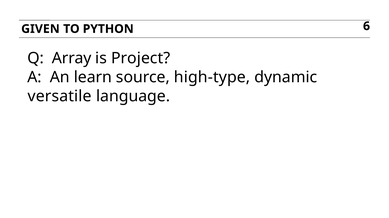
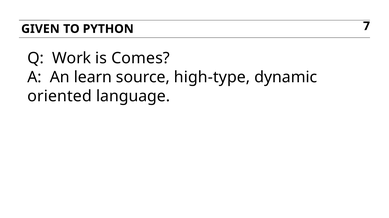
6: 6 -> 7 (367, 26)
Array: Array -> Work (72, 58)
Project: Project -> Comes (141, 58)
versatile: versatile -> oriented (60, 96)
